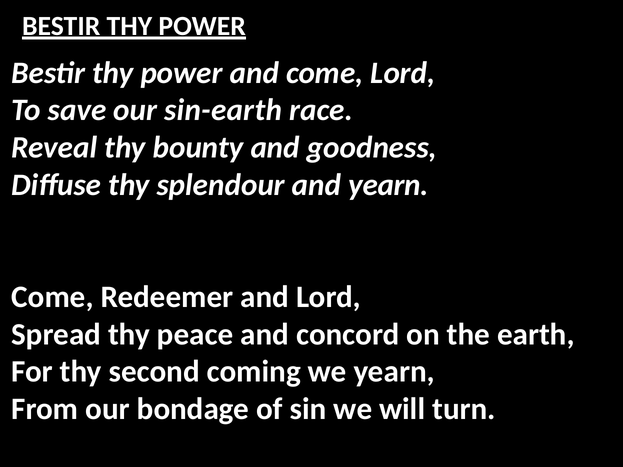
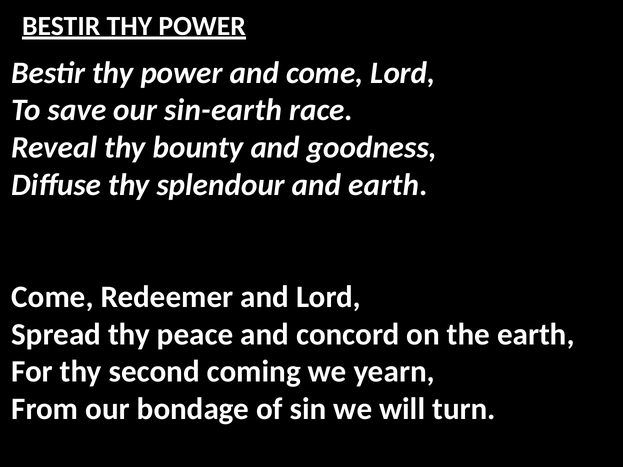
and yearn: yearn -> earth (388, 185)
